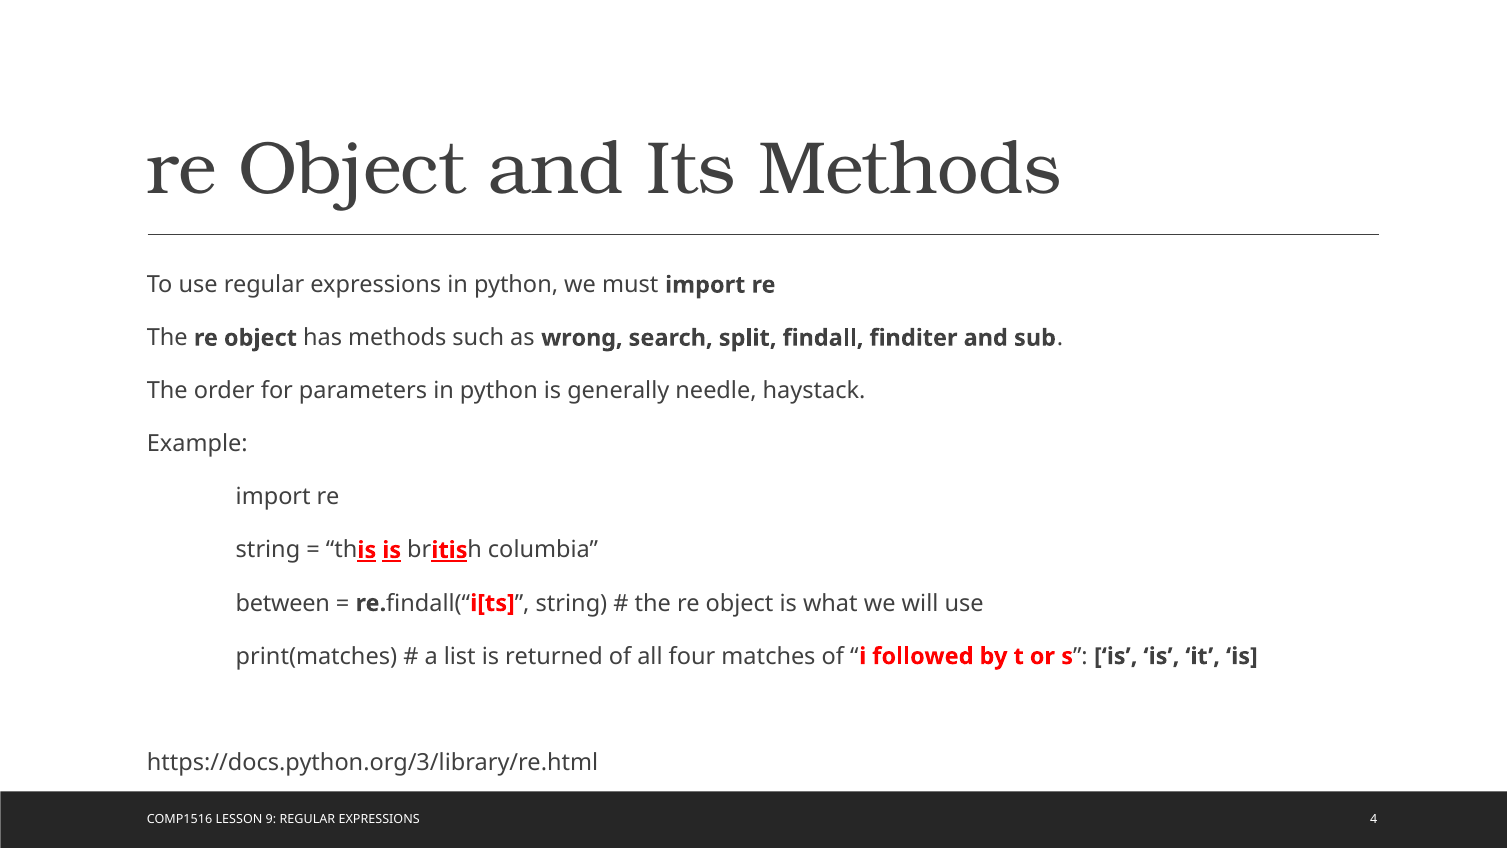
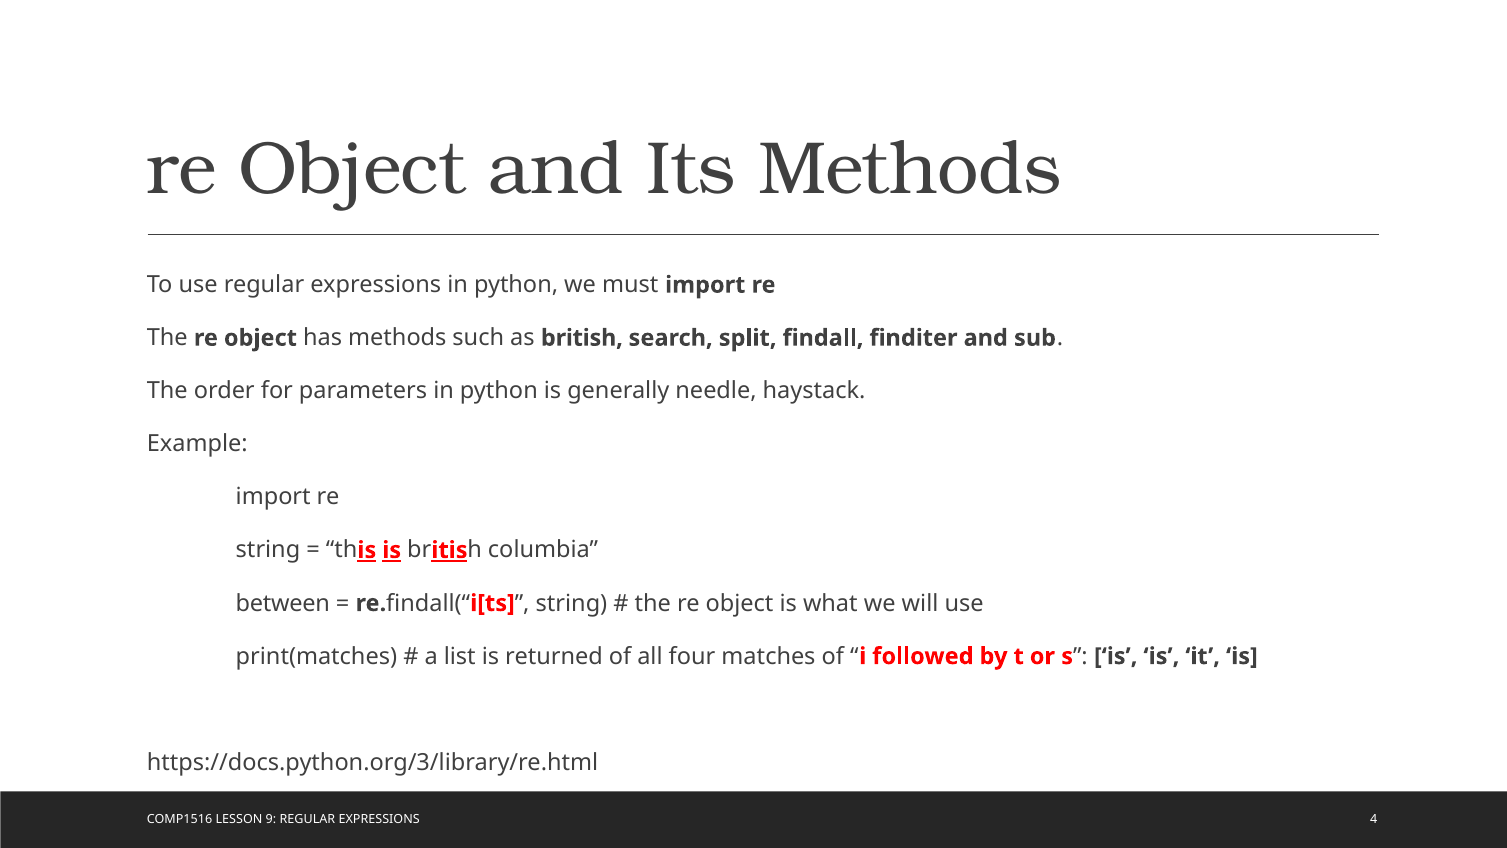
as wrong: wrong -> british (582, 338)
